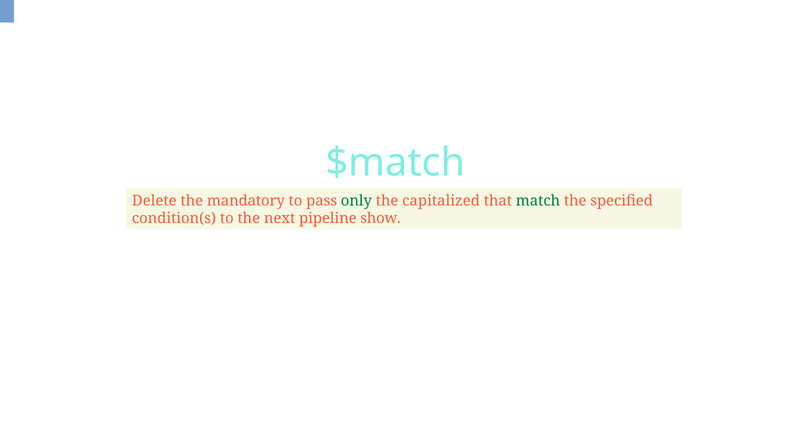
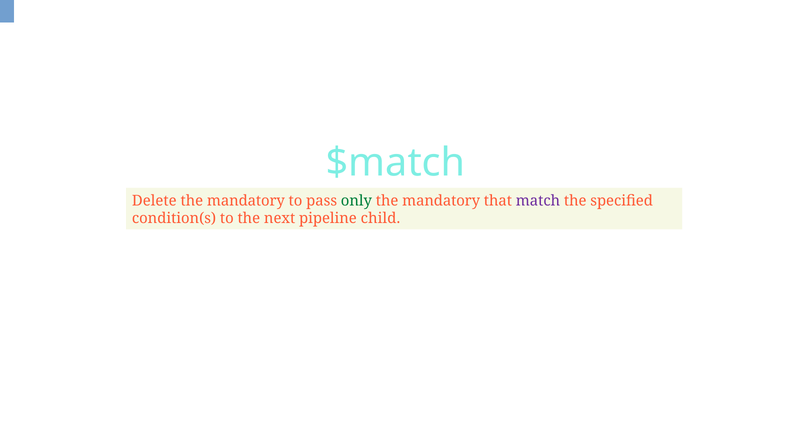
capitalized: capitalized -> mandatory (441, 201)
match colour: green -> purple (538, 201)
show: show -> child (380, 218)
